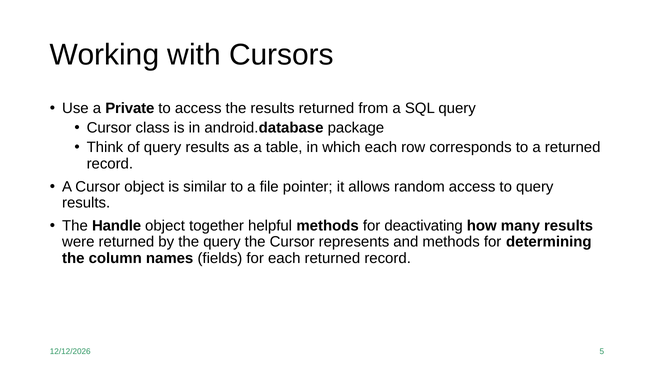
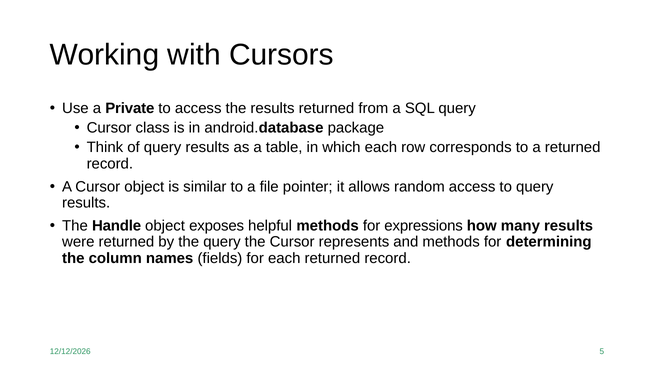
together: together -> exposes (217, 226)
deactivating: deactivating -> expressions (424, 226)
